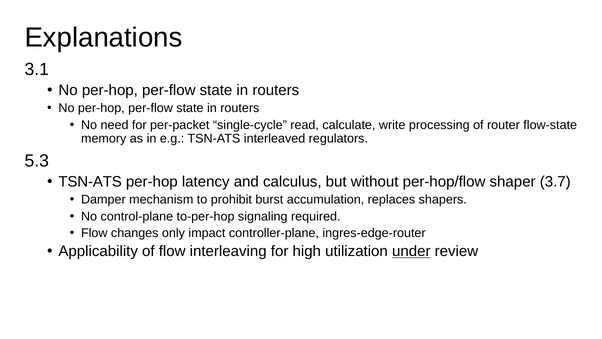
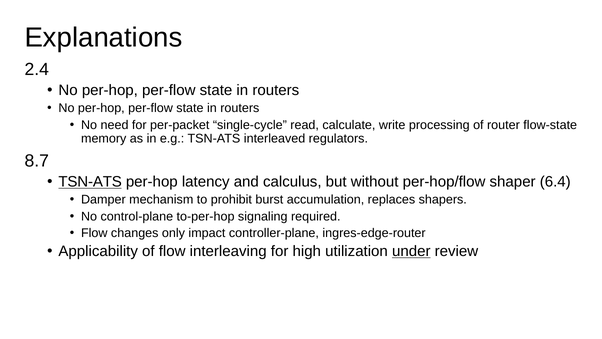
3.1: 3.1 -> 2.4 (37, 69)
5.3: 5.3 -> 8.7 (37, 161)
TSN-ATS underline: none -> present (90, 182)
3.7: 3.7 -> 6.4 (555, 182)
